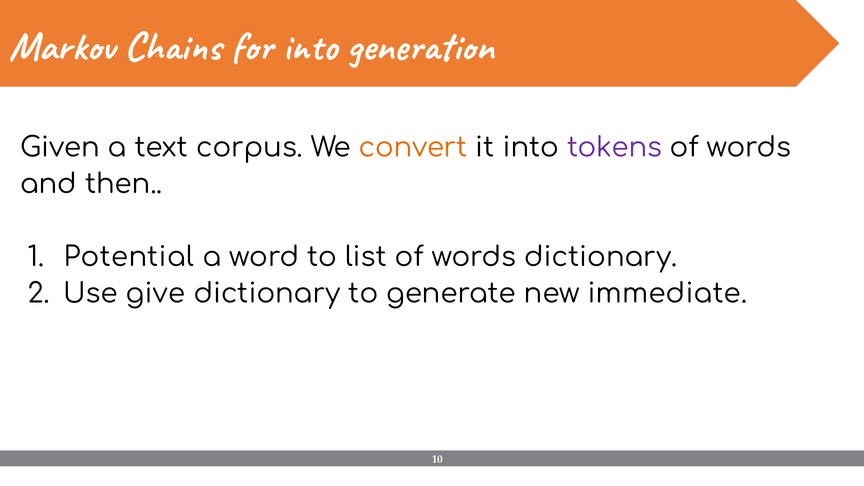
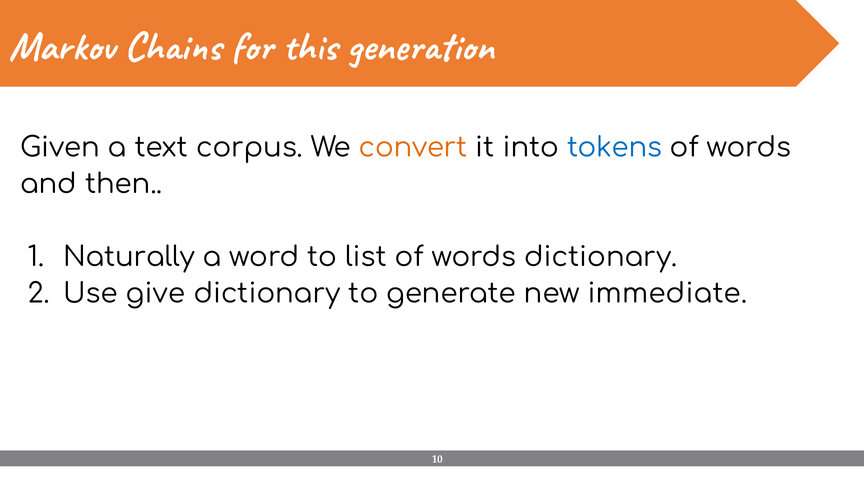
for into: into -> this (310, 46)
tokens colour: purple -> blue (614, 148)
Potential: Potential -> Naturally (129, 257)
